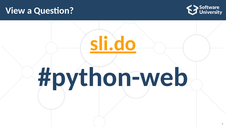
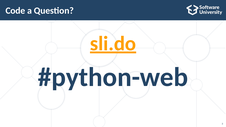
View: View -> Code (15, 11)
